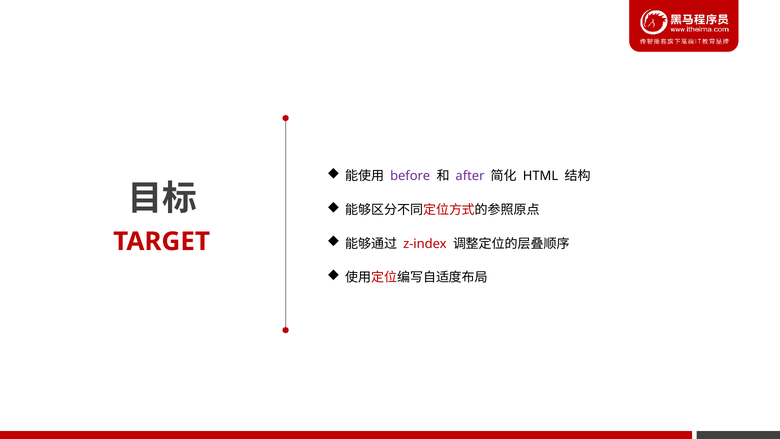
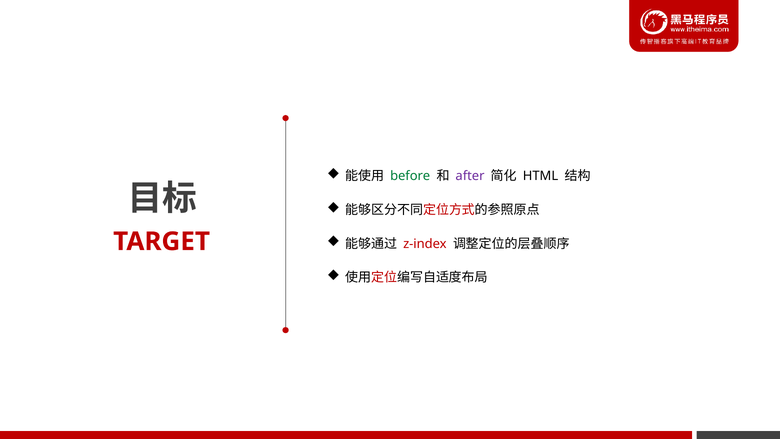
before colour: purple -> green (410, 176)
